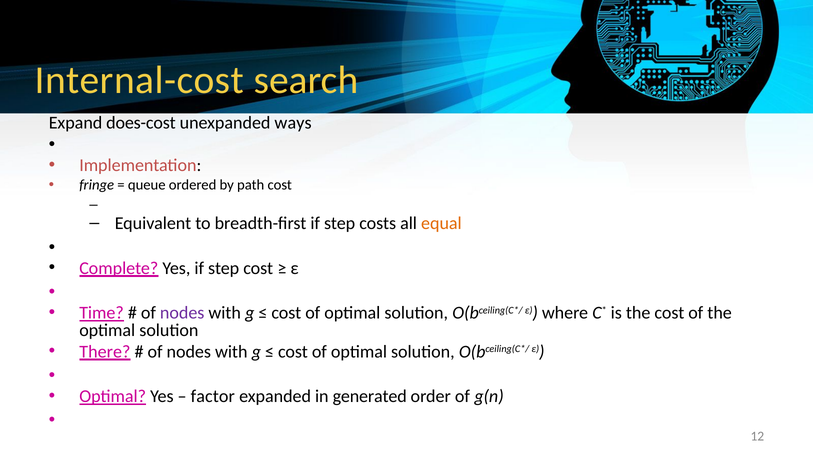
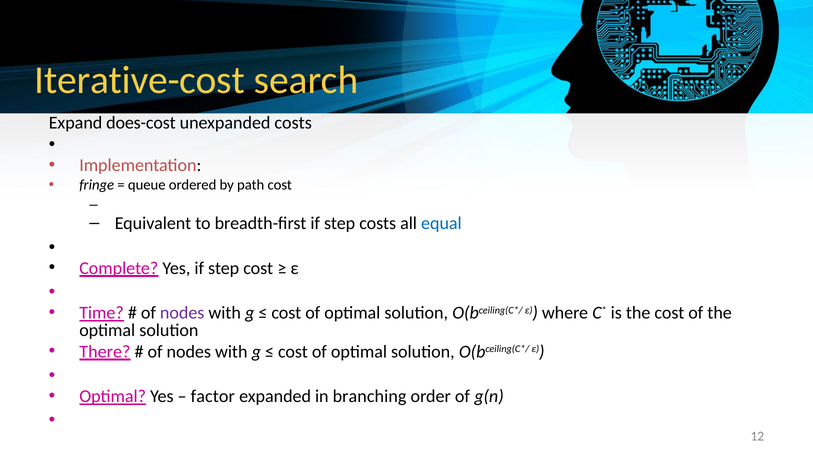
Internal-cost: Internal-cost -> Iterative-cost (140, 80)
unexpanded ways: ways -> costs (293, 123)
equal colour: orange -> blue (441, 224)
generated: generated -> branching (370, 397)
